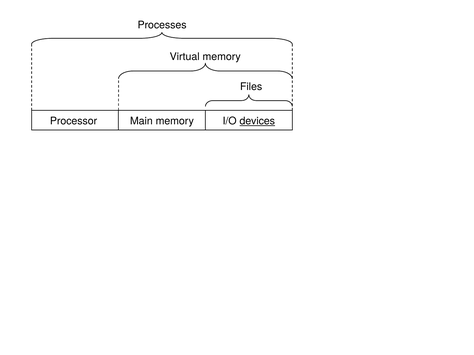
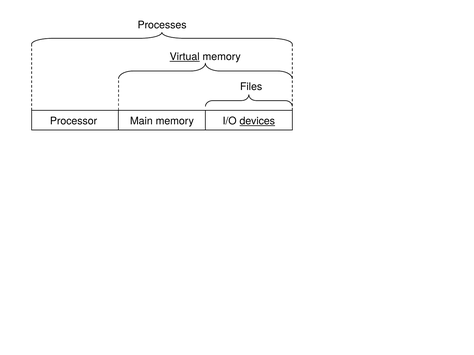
Virtual underline: none -> present (185, 57)
